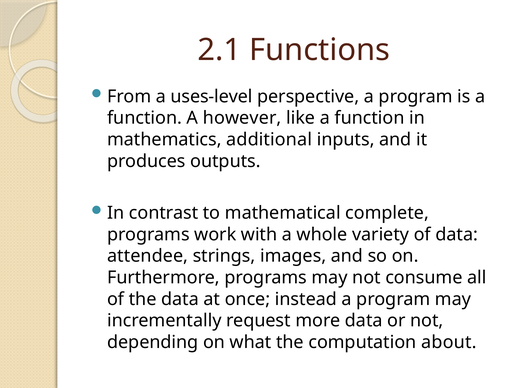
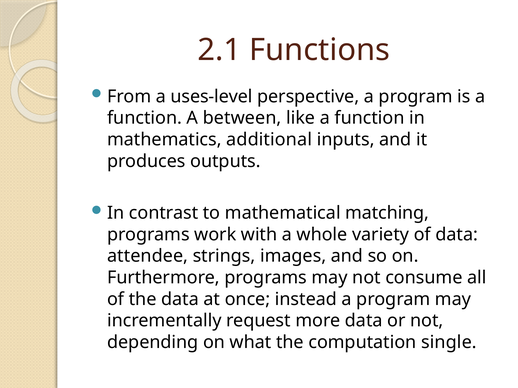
however: however -> between (242, 118)
complete: complete -> matching (387, 213)
about: about -> single (449, 343)
